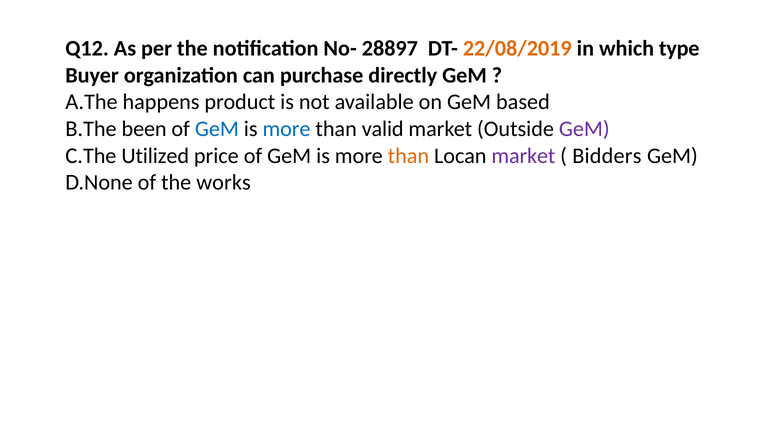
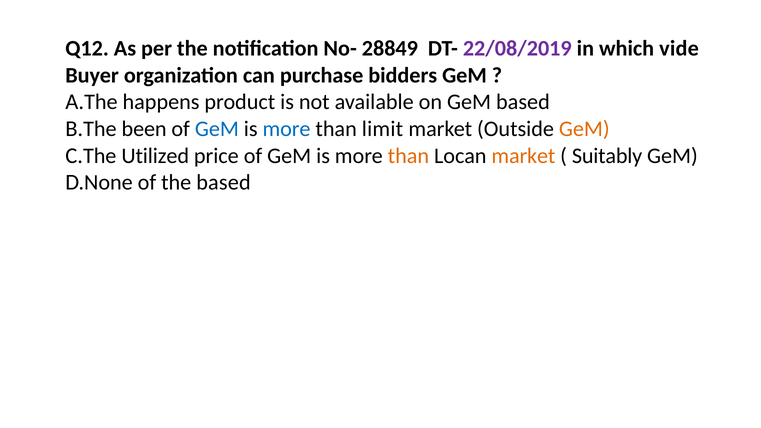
28897: 28897 -> 28849 (390, 49)
22/08/2019 colour: orange -> purple (517, 49)
type: type -> vide (679, 49)
directly: directly -> bidders (403, 75)
valid: valid -> limit (382, 129)
GeM colour: purple -> orange (584, 129)
market colour: purple -> orange (523, 156)
Bidders: Bidders -> Suitably (607, 156)
the works: works -> based (223, 183)
